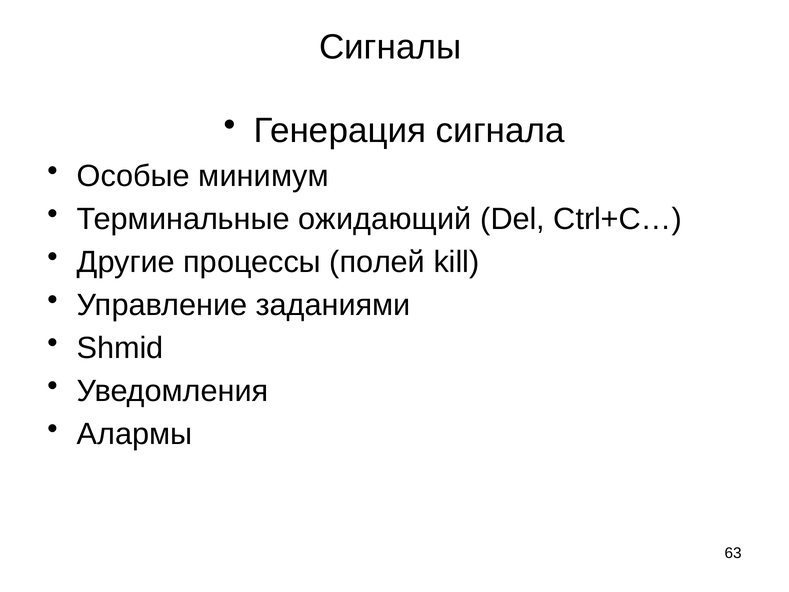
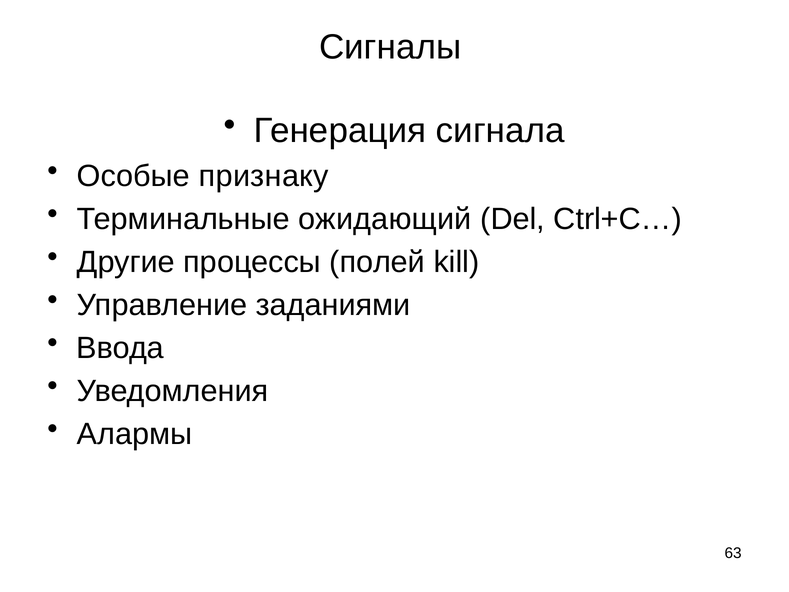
минимум: минимум -> признаку (264, 176)
Shmid: Shmid -> Ввода (120, 348)
